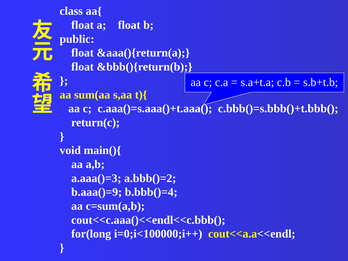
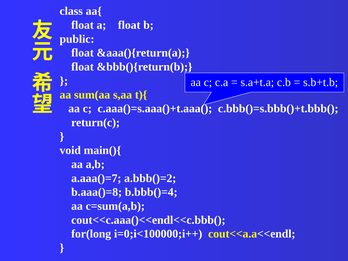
a.aaa()=3: a.aaa()=3 -> a.aaa()=7 (96, 178)
b.aaa()=9: b.aaa()=9 -> b.aaa()=8 (97, 192)
